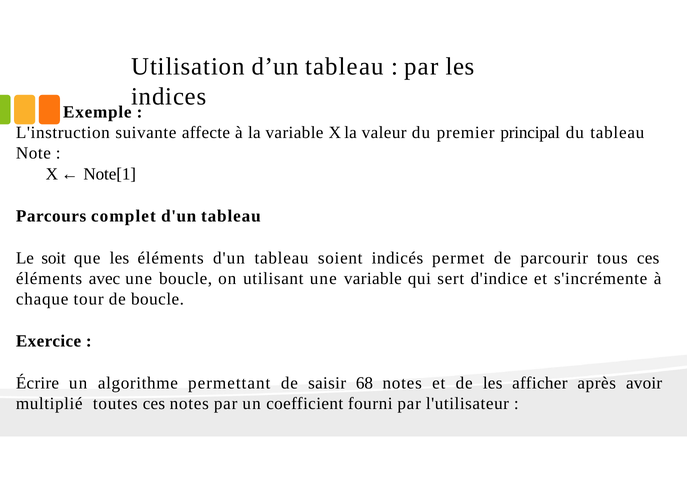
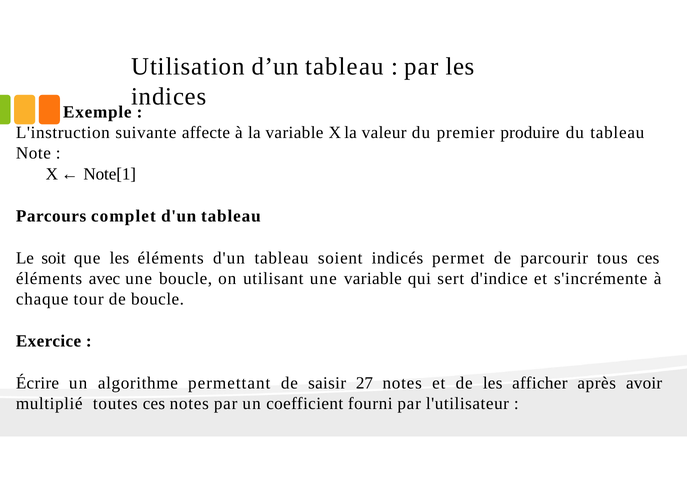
principal: principal -> produire (530, 133)
68: 68 -> 27 (364, 383)
